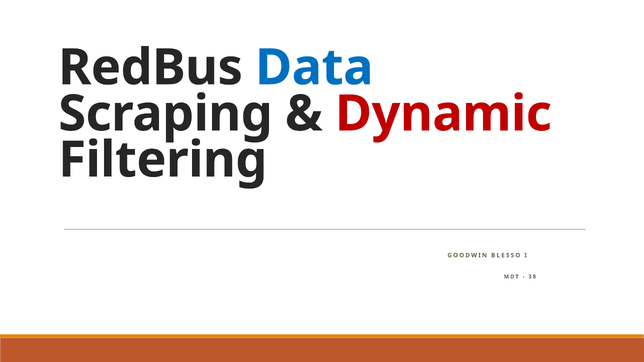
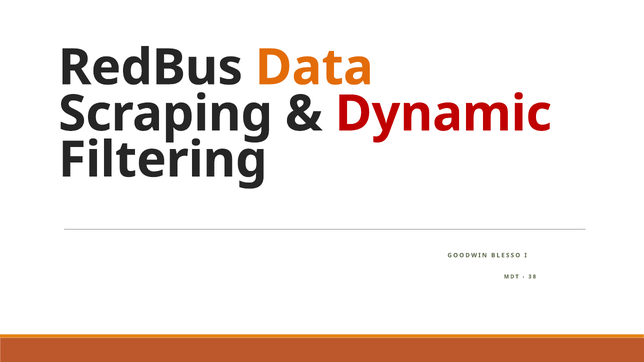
Data colour: blue -> orange (314, 68)
